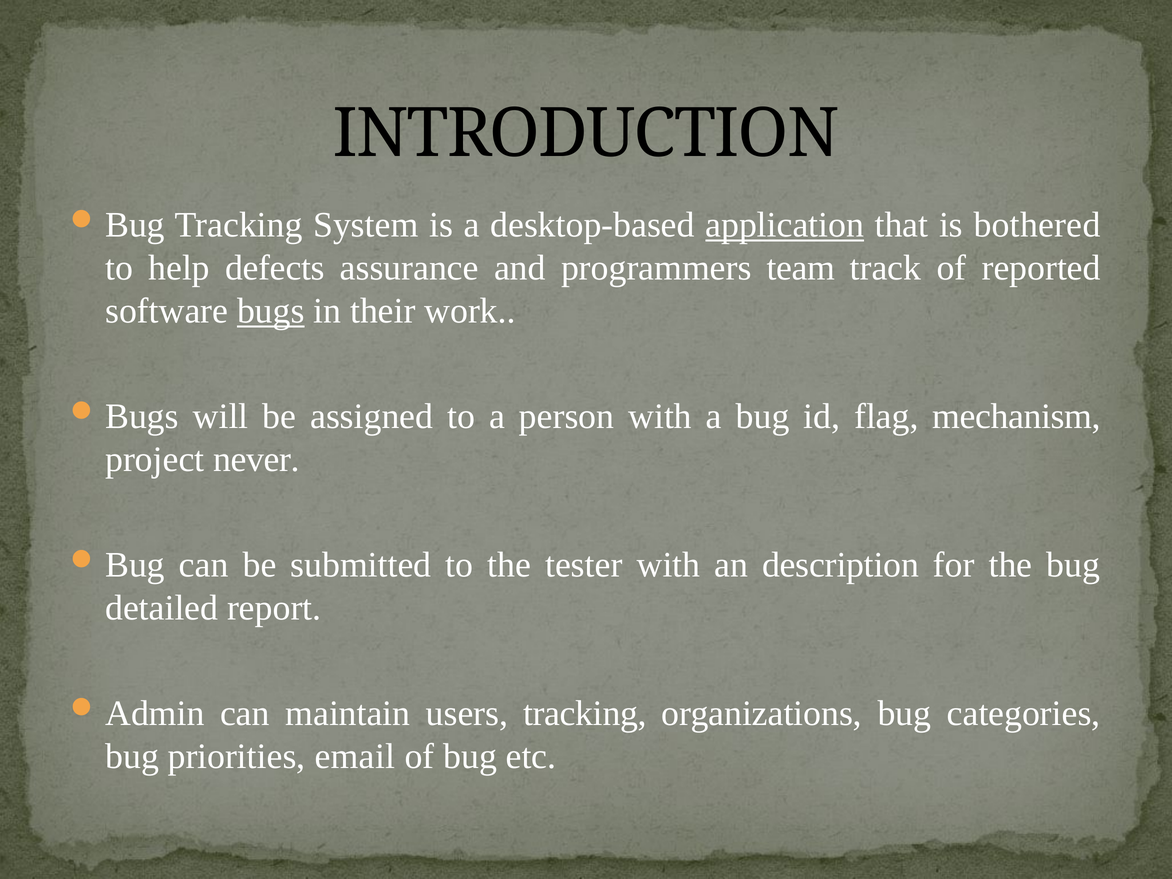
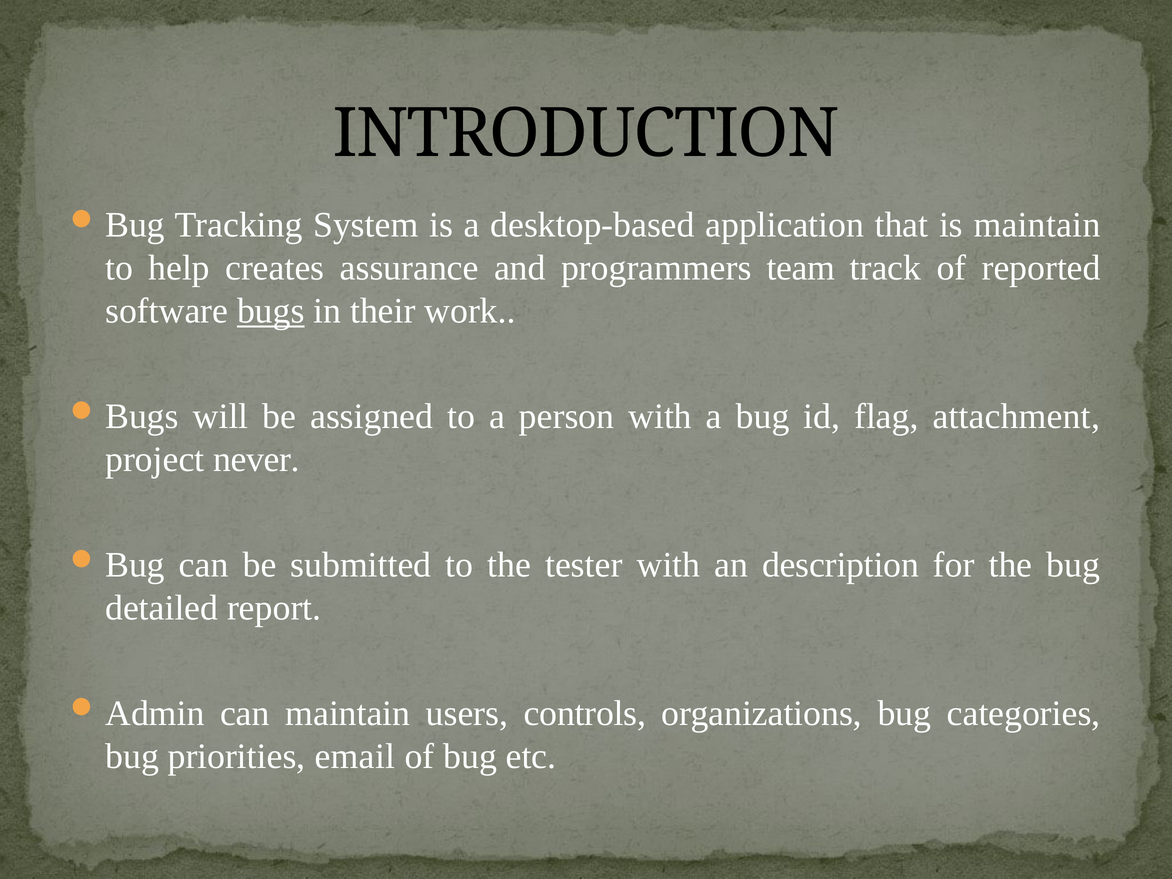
application underline: present -> none (785, 225)
is bothered: bothered -> maintain (1037, 225)
defects: defects -> creates (275, 268)
mechanism: mechanism -> attachment (1016, 416)
users tracking: tracking -> controls (585, 713)
